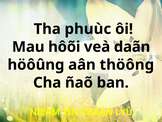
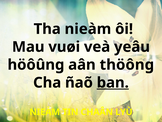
Tha phuùc: phuùc -> nieàm (88, 29)
hôõi: hôõi -> vuøi (64, 47)
daãn: daãn -> yeâu (132, 47)
ban underline: none -> present (113, 82)
